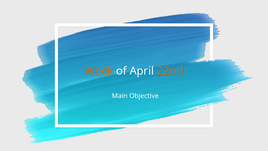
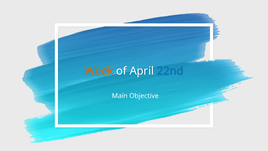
22nd colour: orange -> blue (170, 71)
